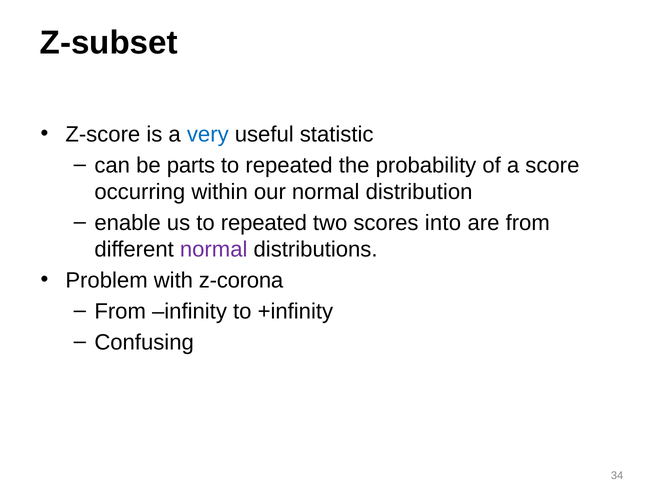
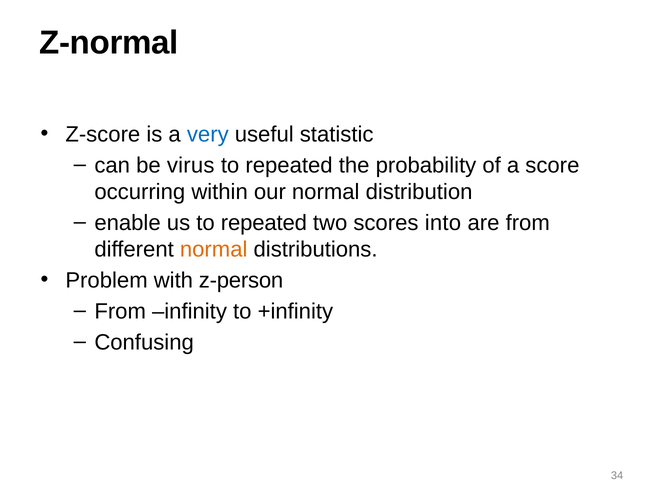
Z-subset: Z-subset -> Z-normal (109, 43)
parts: parts -> virus (191, 165)
normal colour: purple -> orange (214, 249)
z-corona: z-corona -> z-person (241, 280)
